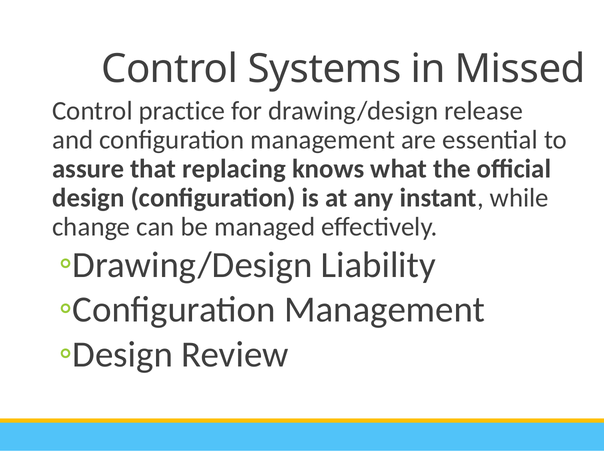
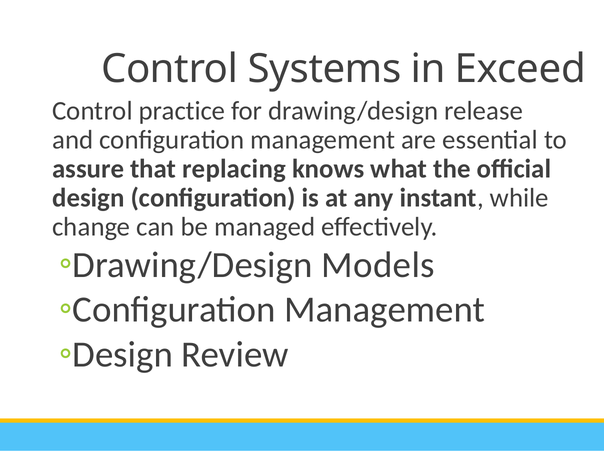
Missed: Missed -> Exceed (520, 69)
Liability: Liability -> Models (378, 265)
